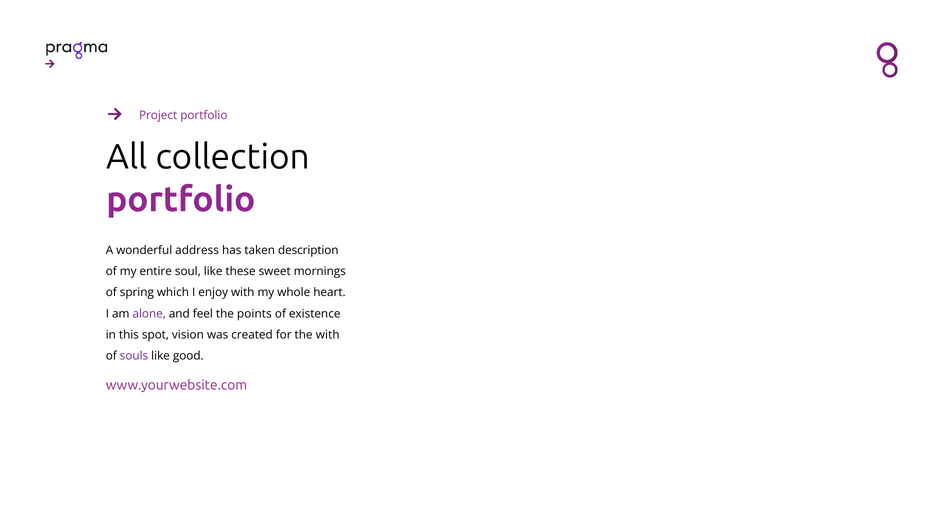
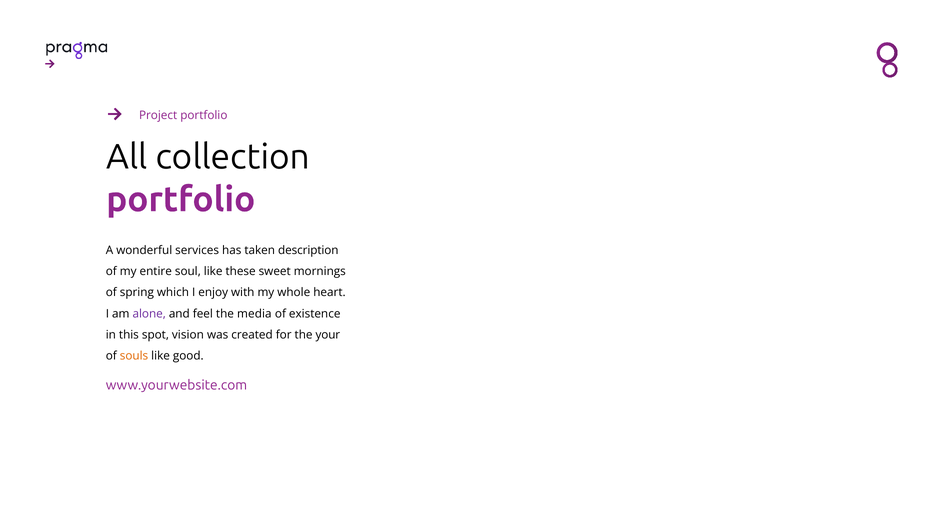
address: address -> services (197, 250)
points: points -> media (254, 314)
the with: with -> your (328, 335)
souls colour: purple -> orange (134, 356)
